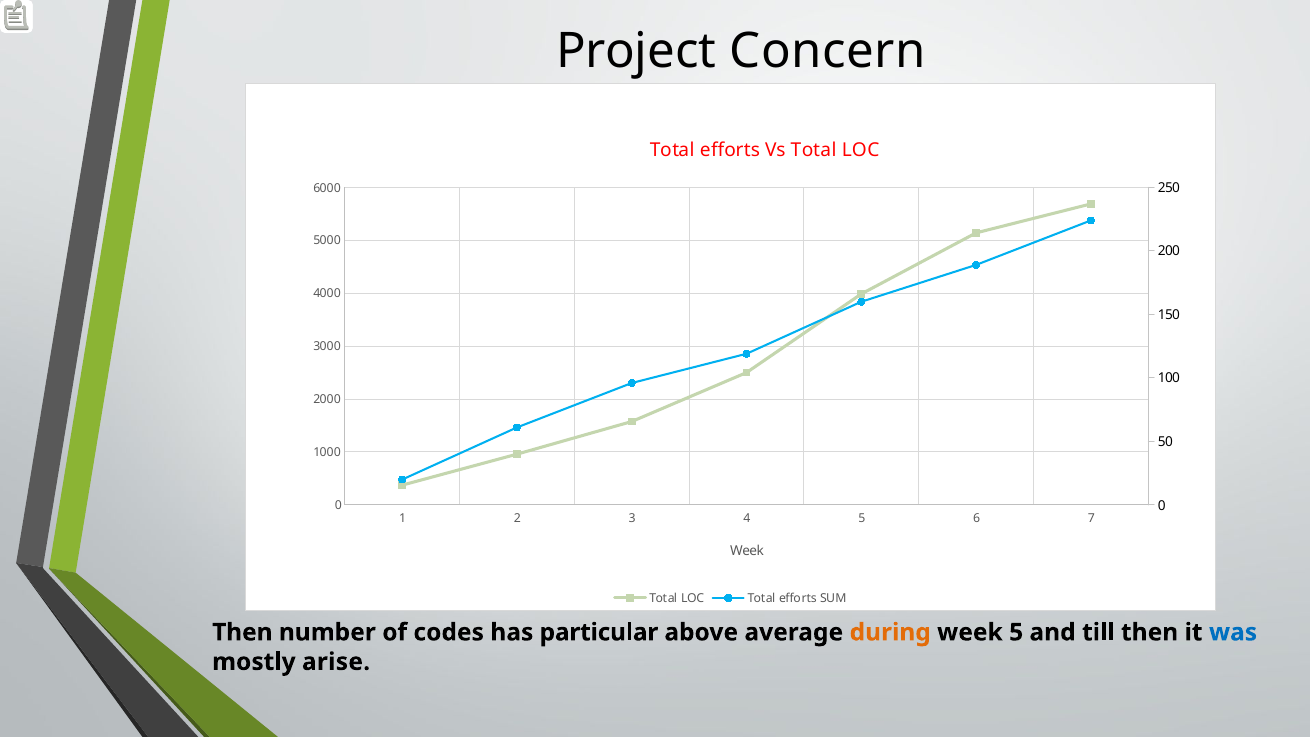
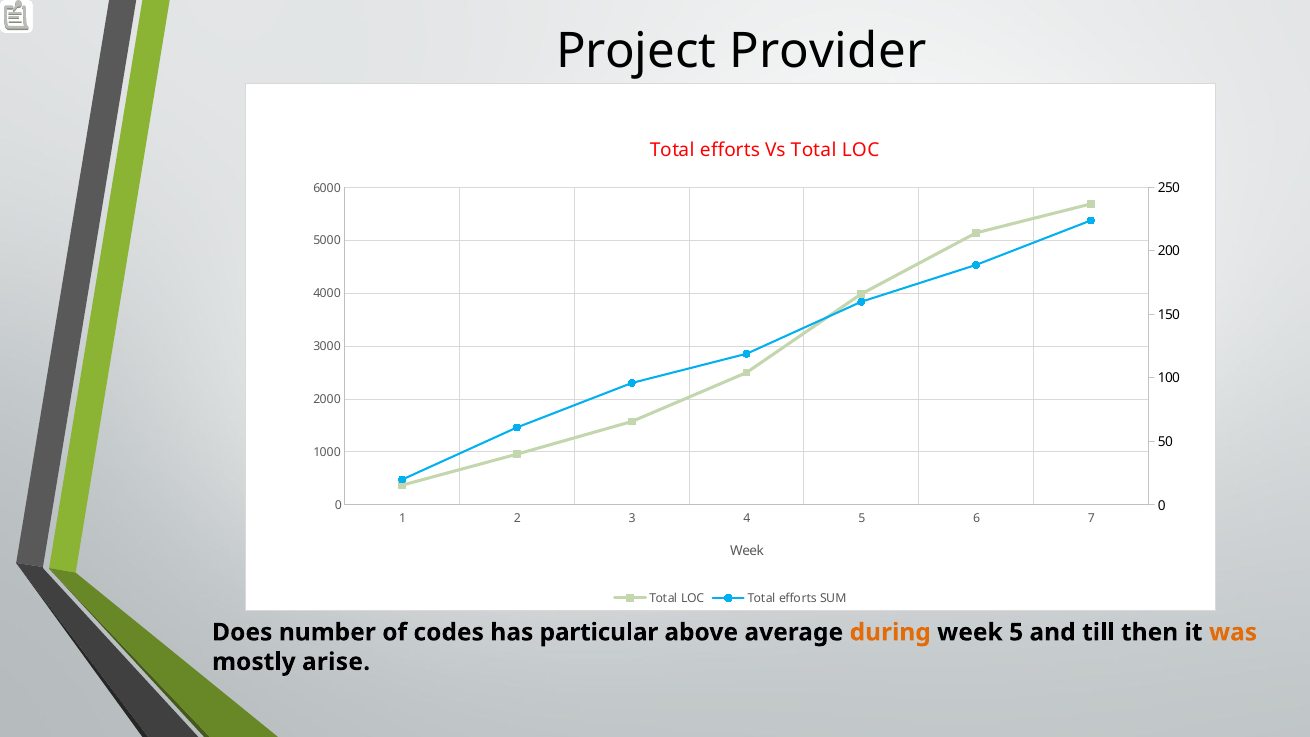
Concern: Concern -> Provider (828, 51)
Then: Then -> Does (242, 632)
was colour: blue -> orange (1233, 632)
